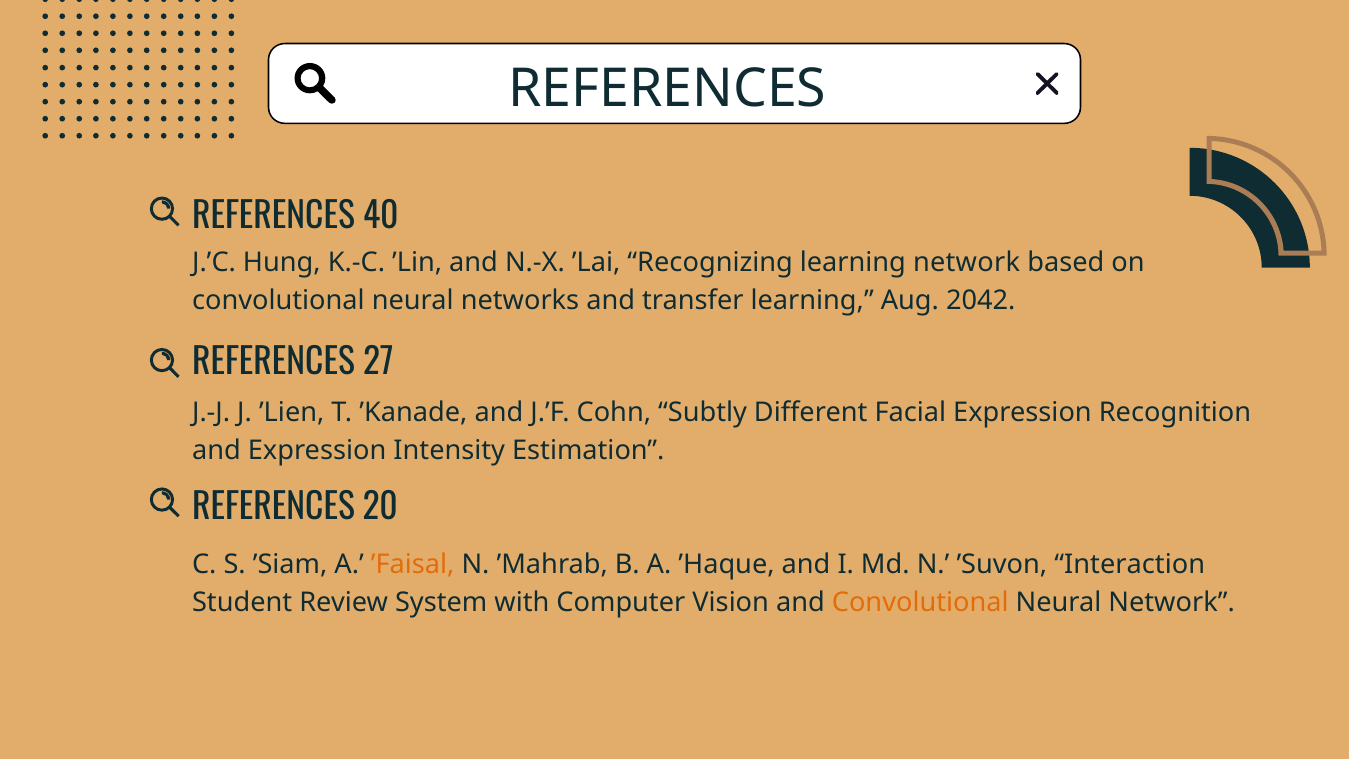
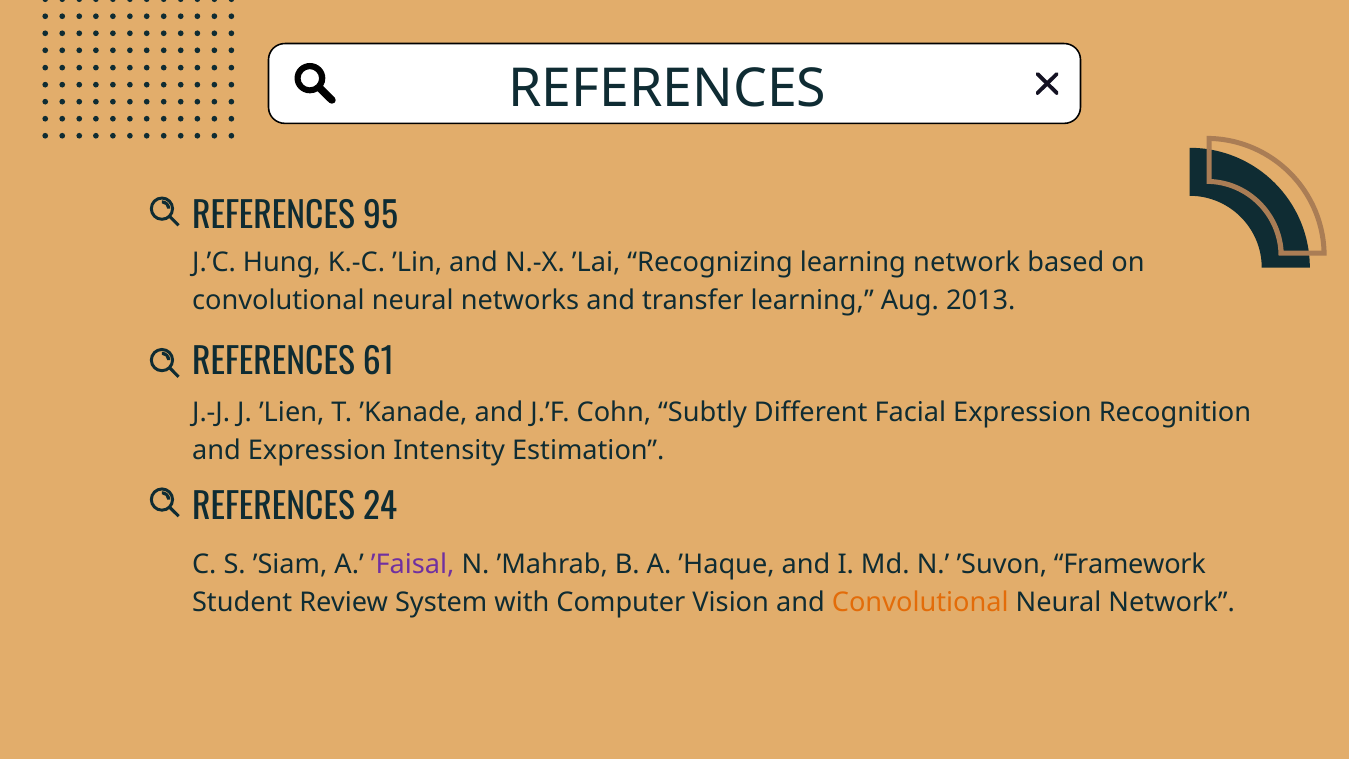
40: 40 -> 95 (381, 217)
2042: 2042 -> 2013 (981, 300)
27: 27 -> 61 (378, 362)
20: 20 -> 24 (380, 508)
’Faisal colour: orange -> purple (413, 564)
Interaction: Interaction -> Framework (1130, 564)
